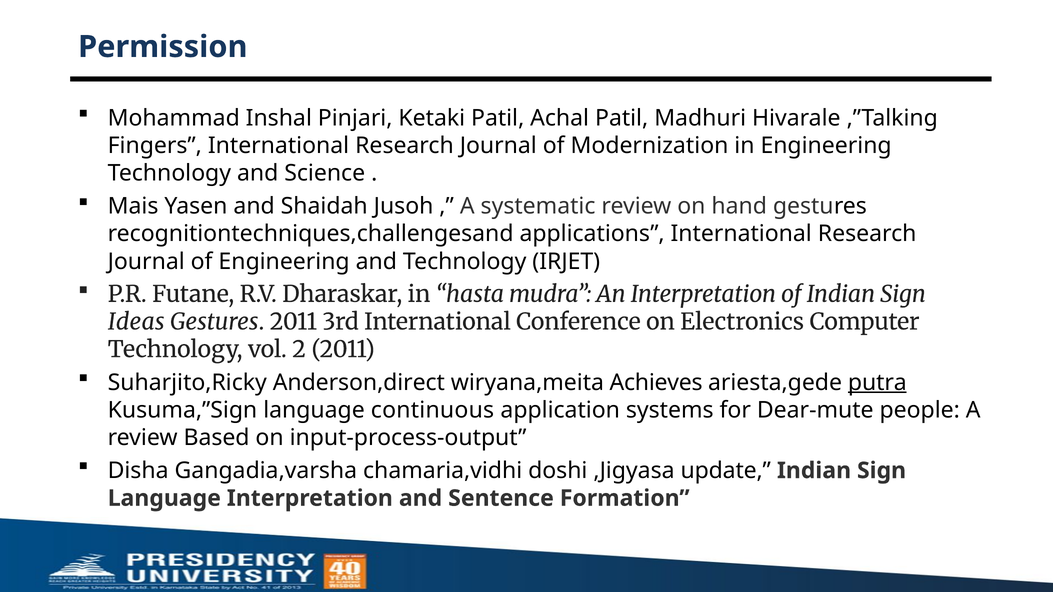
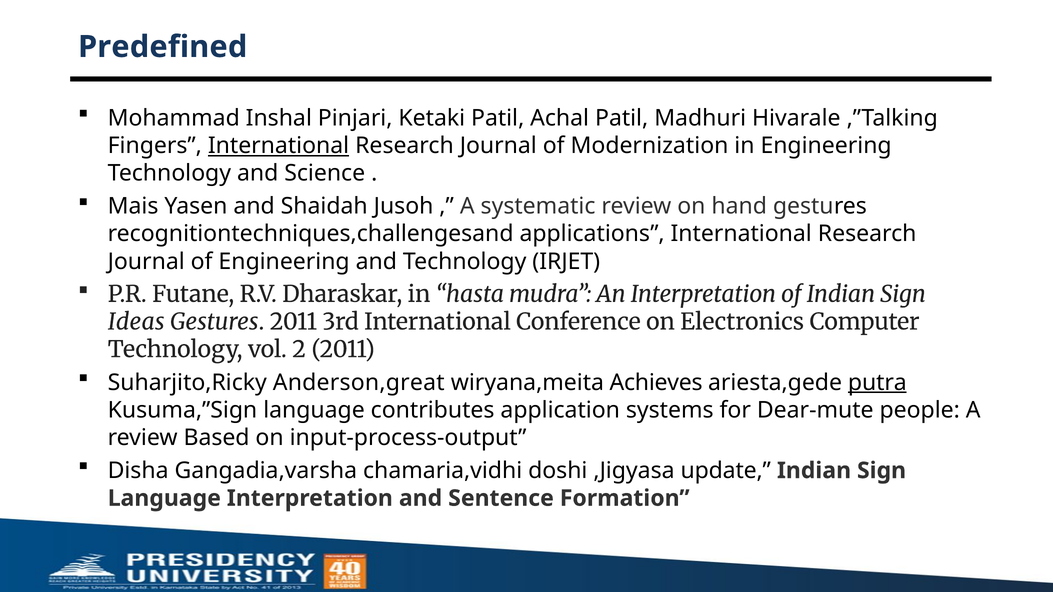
Permission: Permission -> Predefined (163, 47)
International underline: none -> present (279, 146)
Anderson,direct: Anderson,direct -> Anderson,great (359, 383)
continuous: continuous -> contributes (433, 410)
